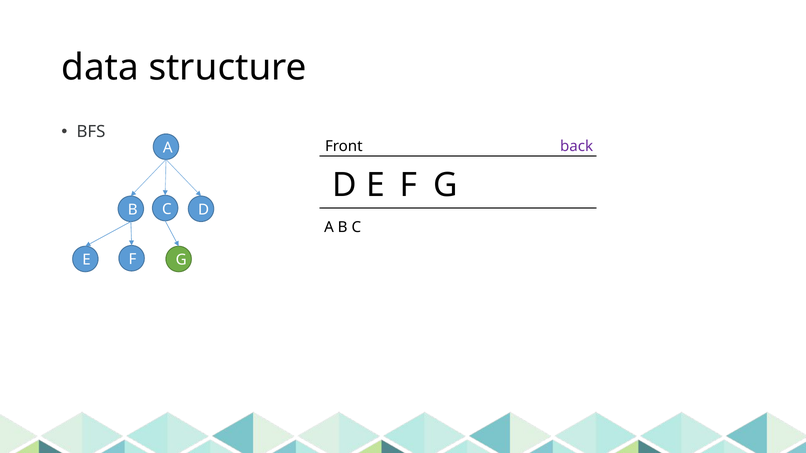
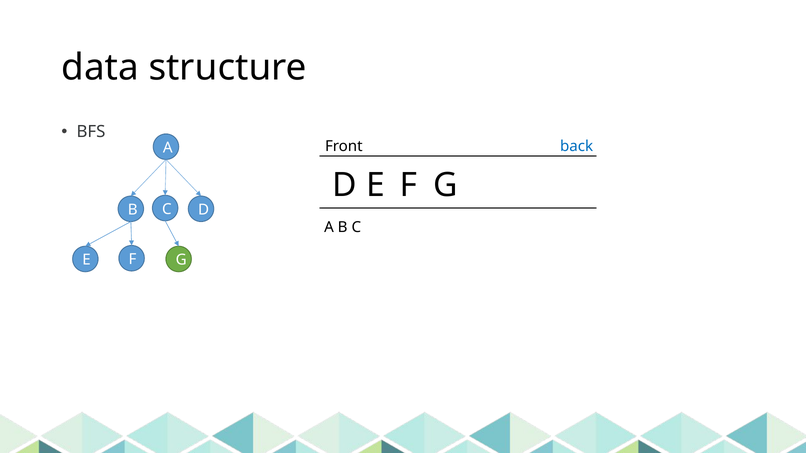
back colour: purple -> blue (577, 147)
